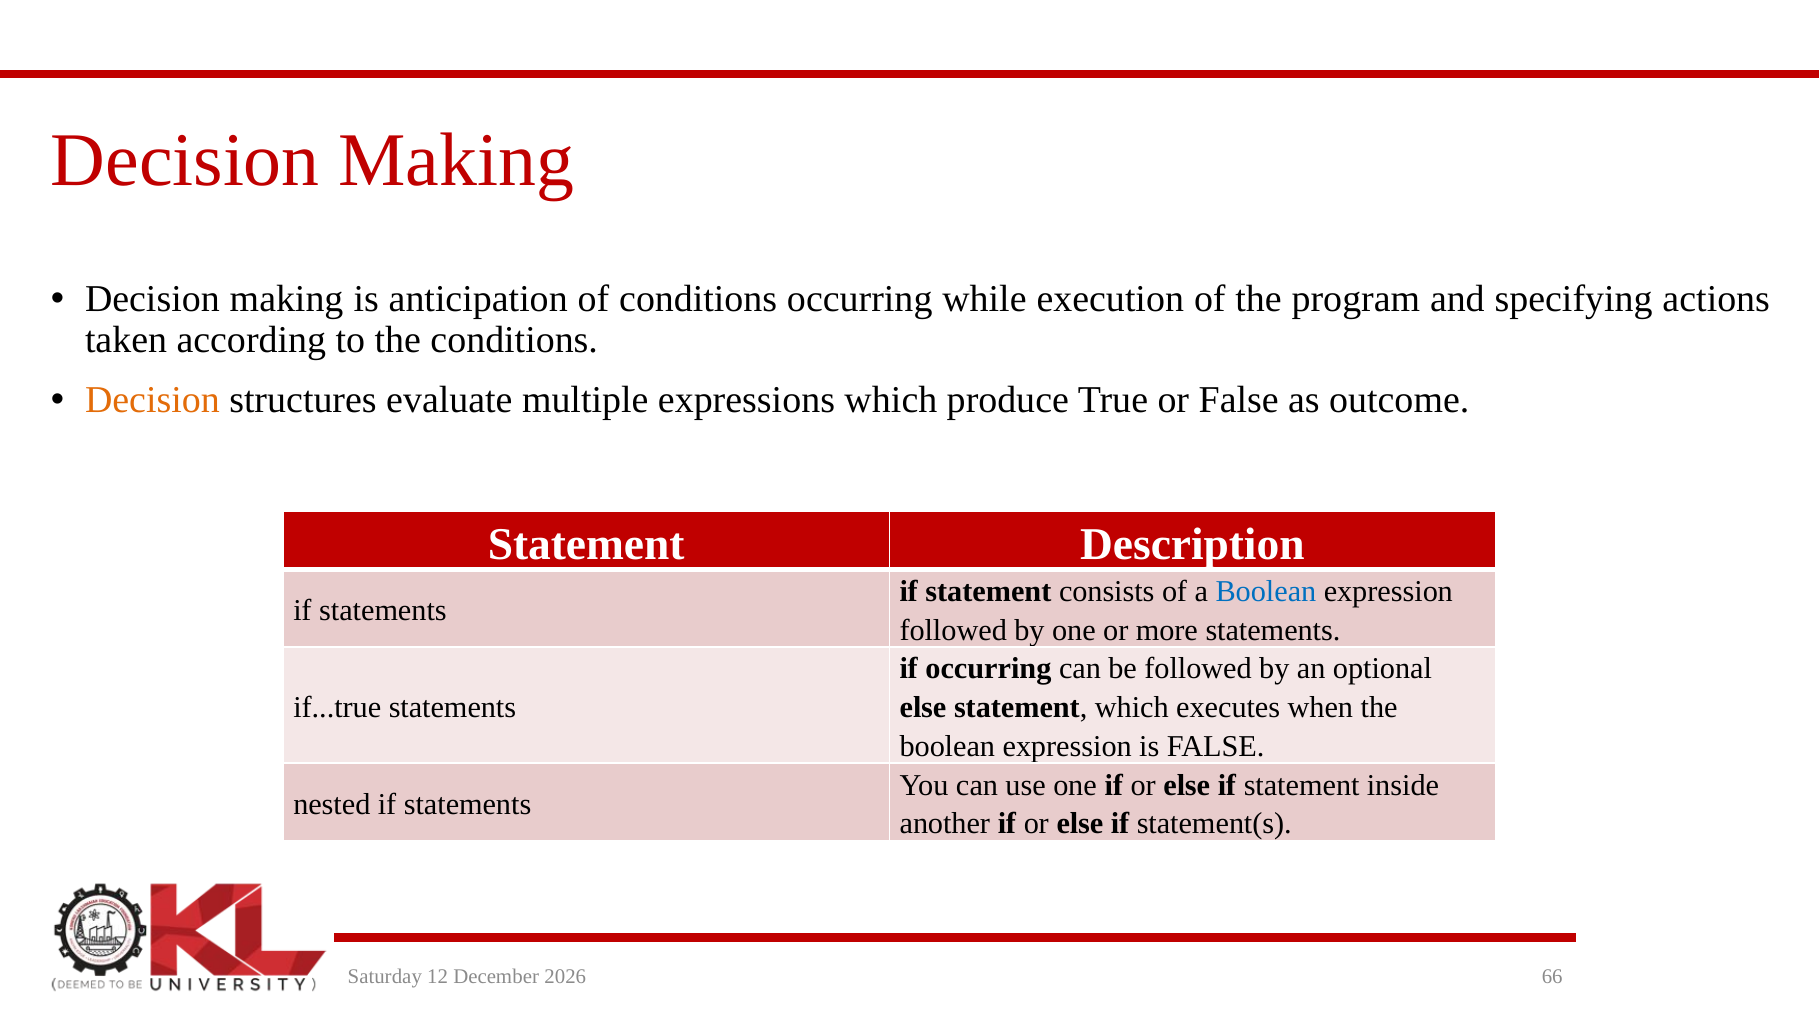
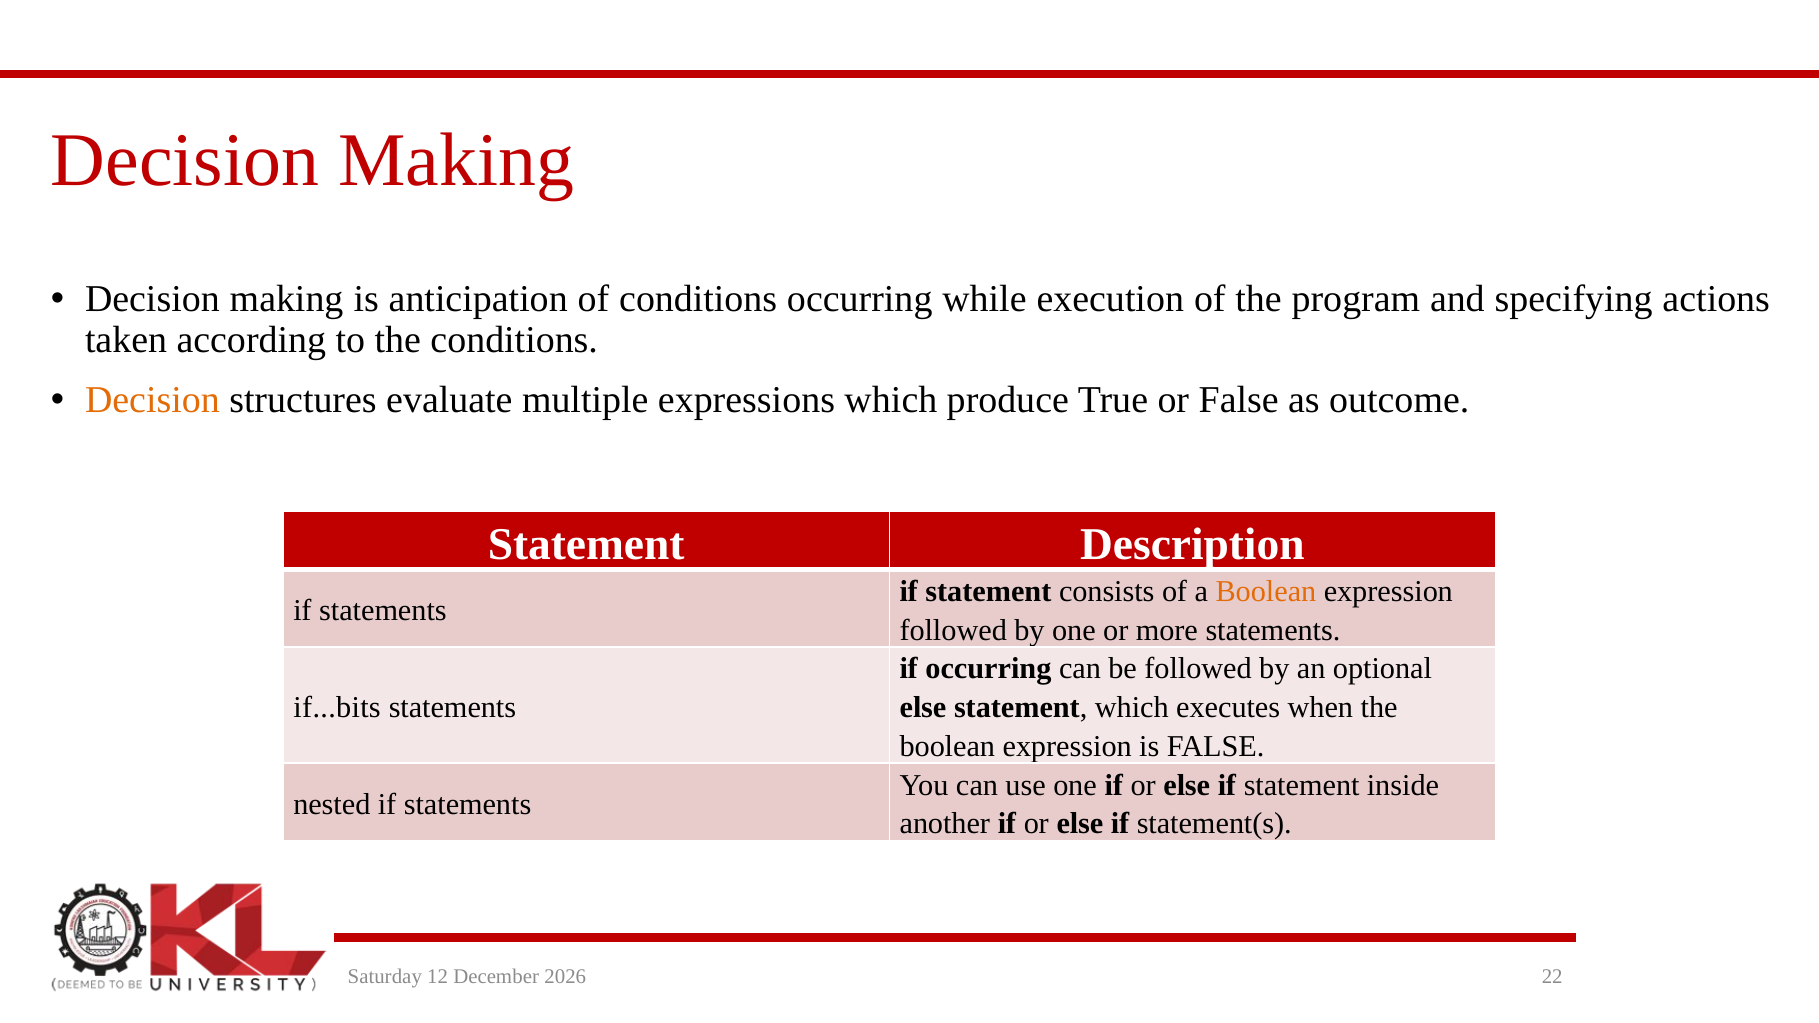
Boolean colour: blue -> orange (1266, 592)
if...true: if...true -> if...bits (337, 708)
66: 66 -> 22 (1552, 977)
